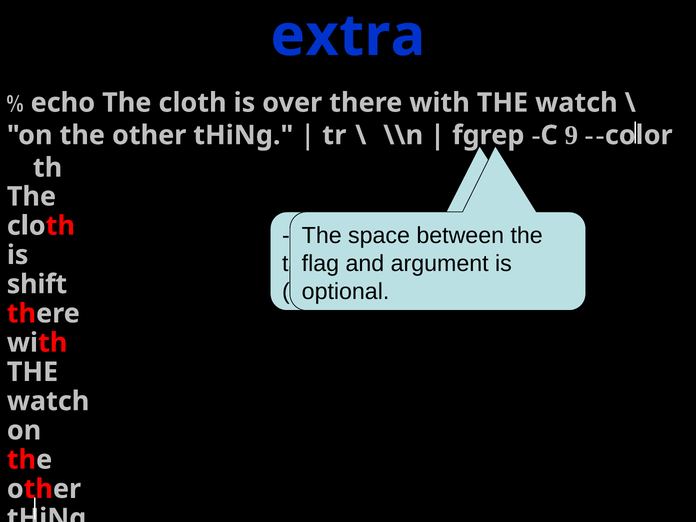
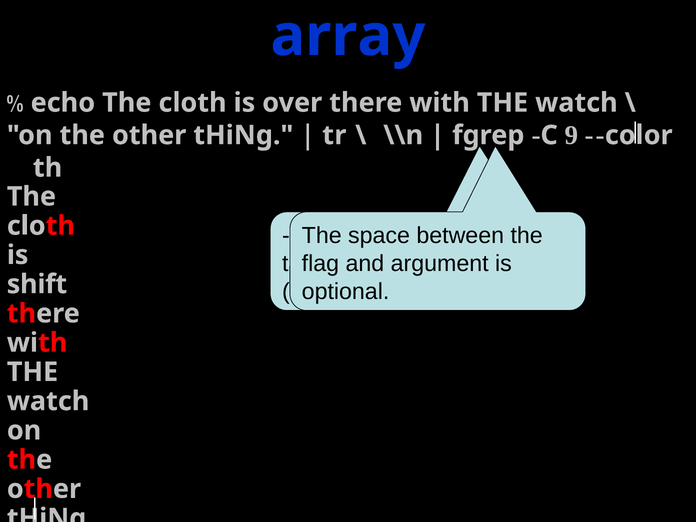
extra: extra -> array (348, 36)
